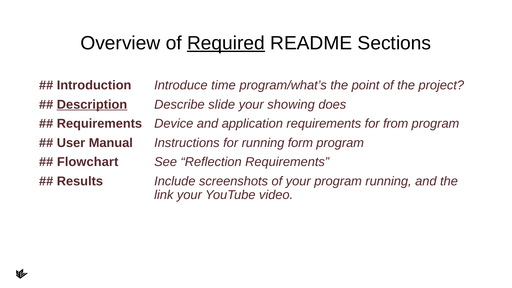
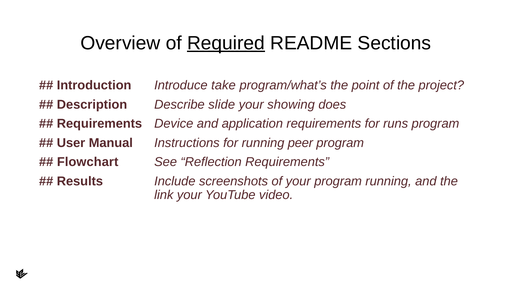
time: time -> take (223, 85)
Description underline: present -> none (92, 105)
from: from -> runs (396, 124)
form: form -> peer (300, 143)
